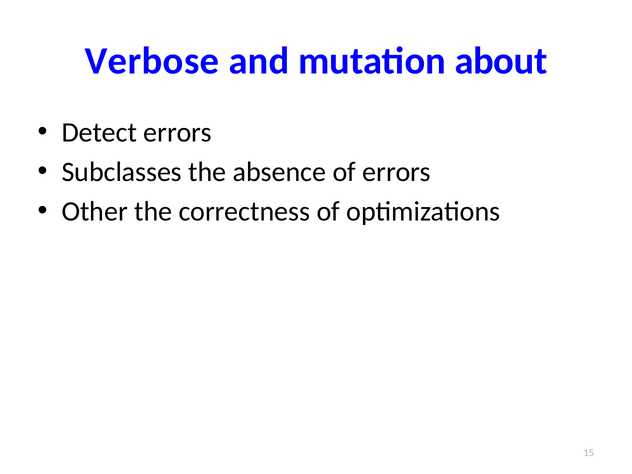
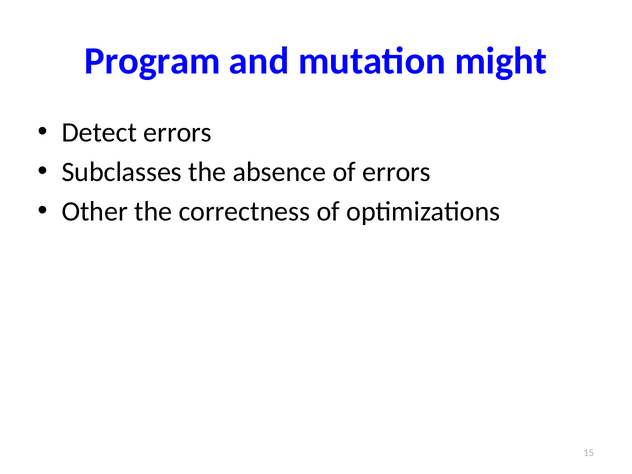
Verbose: Verbose -> Program (152, 61)
about: about -> might (501, 61)
